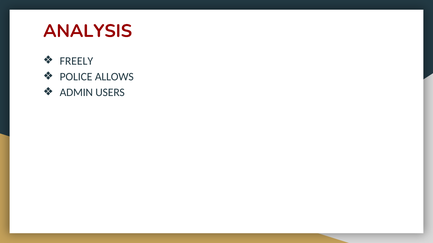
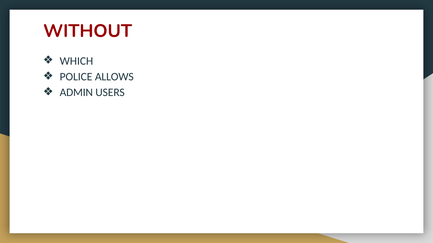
ANALYSIS: ANALYSIS -> WITHOUT (88, 31)
FREELY: FREELY -> WHICH (76, 61)
